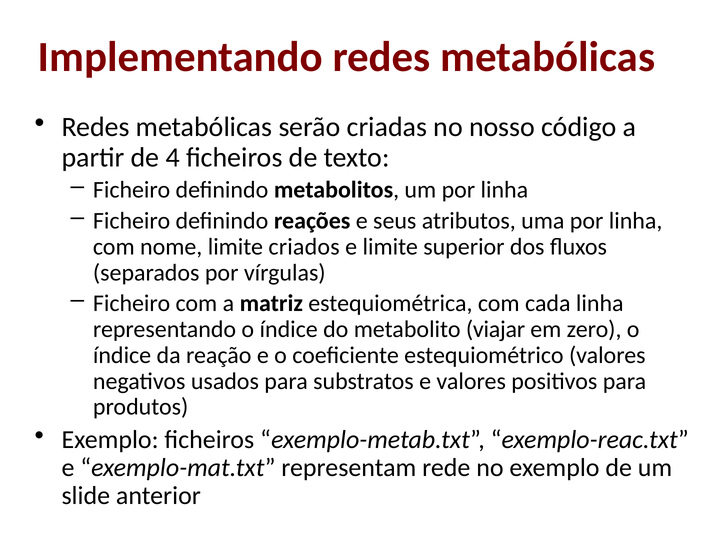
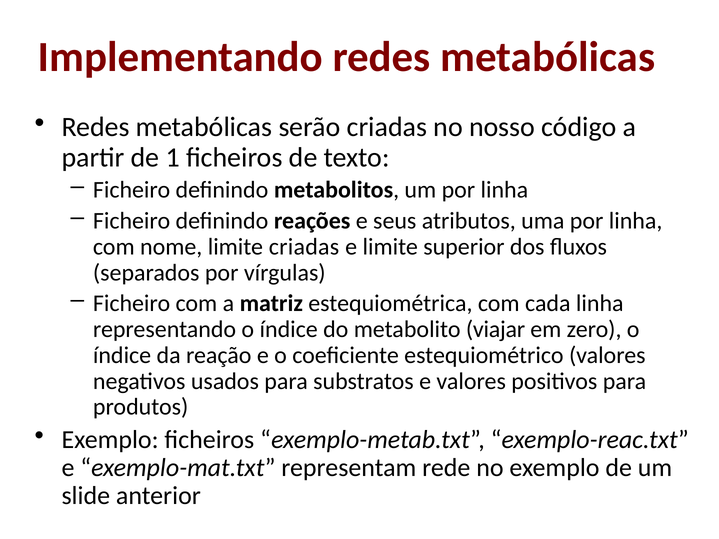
4: 4 -> 1 (173, 158)
limite criados: criados -> criadas (304, 247)
